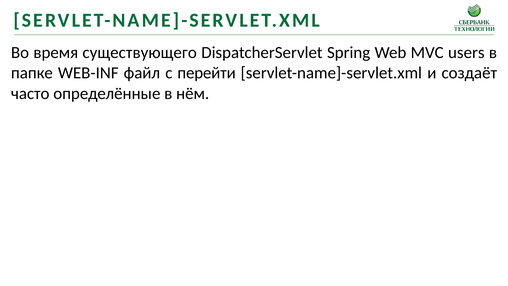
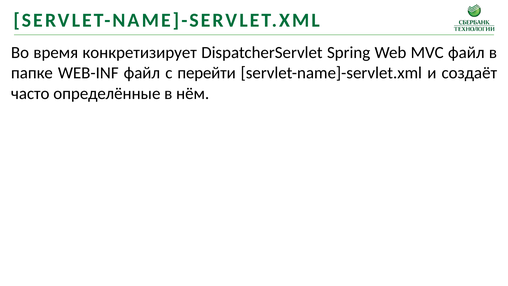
существующего: существующего -> конкретизирует (140, 53)
MVC users: users -> файл (466, 53)
